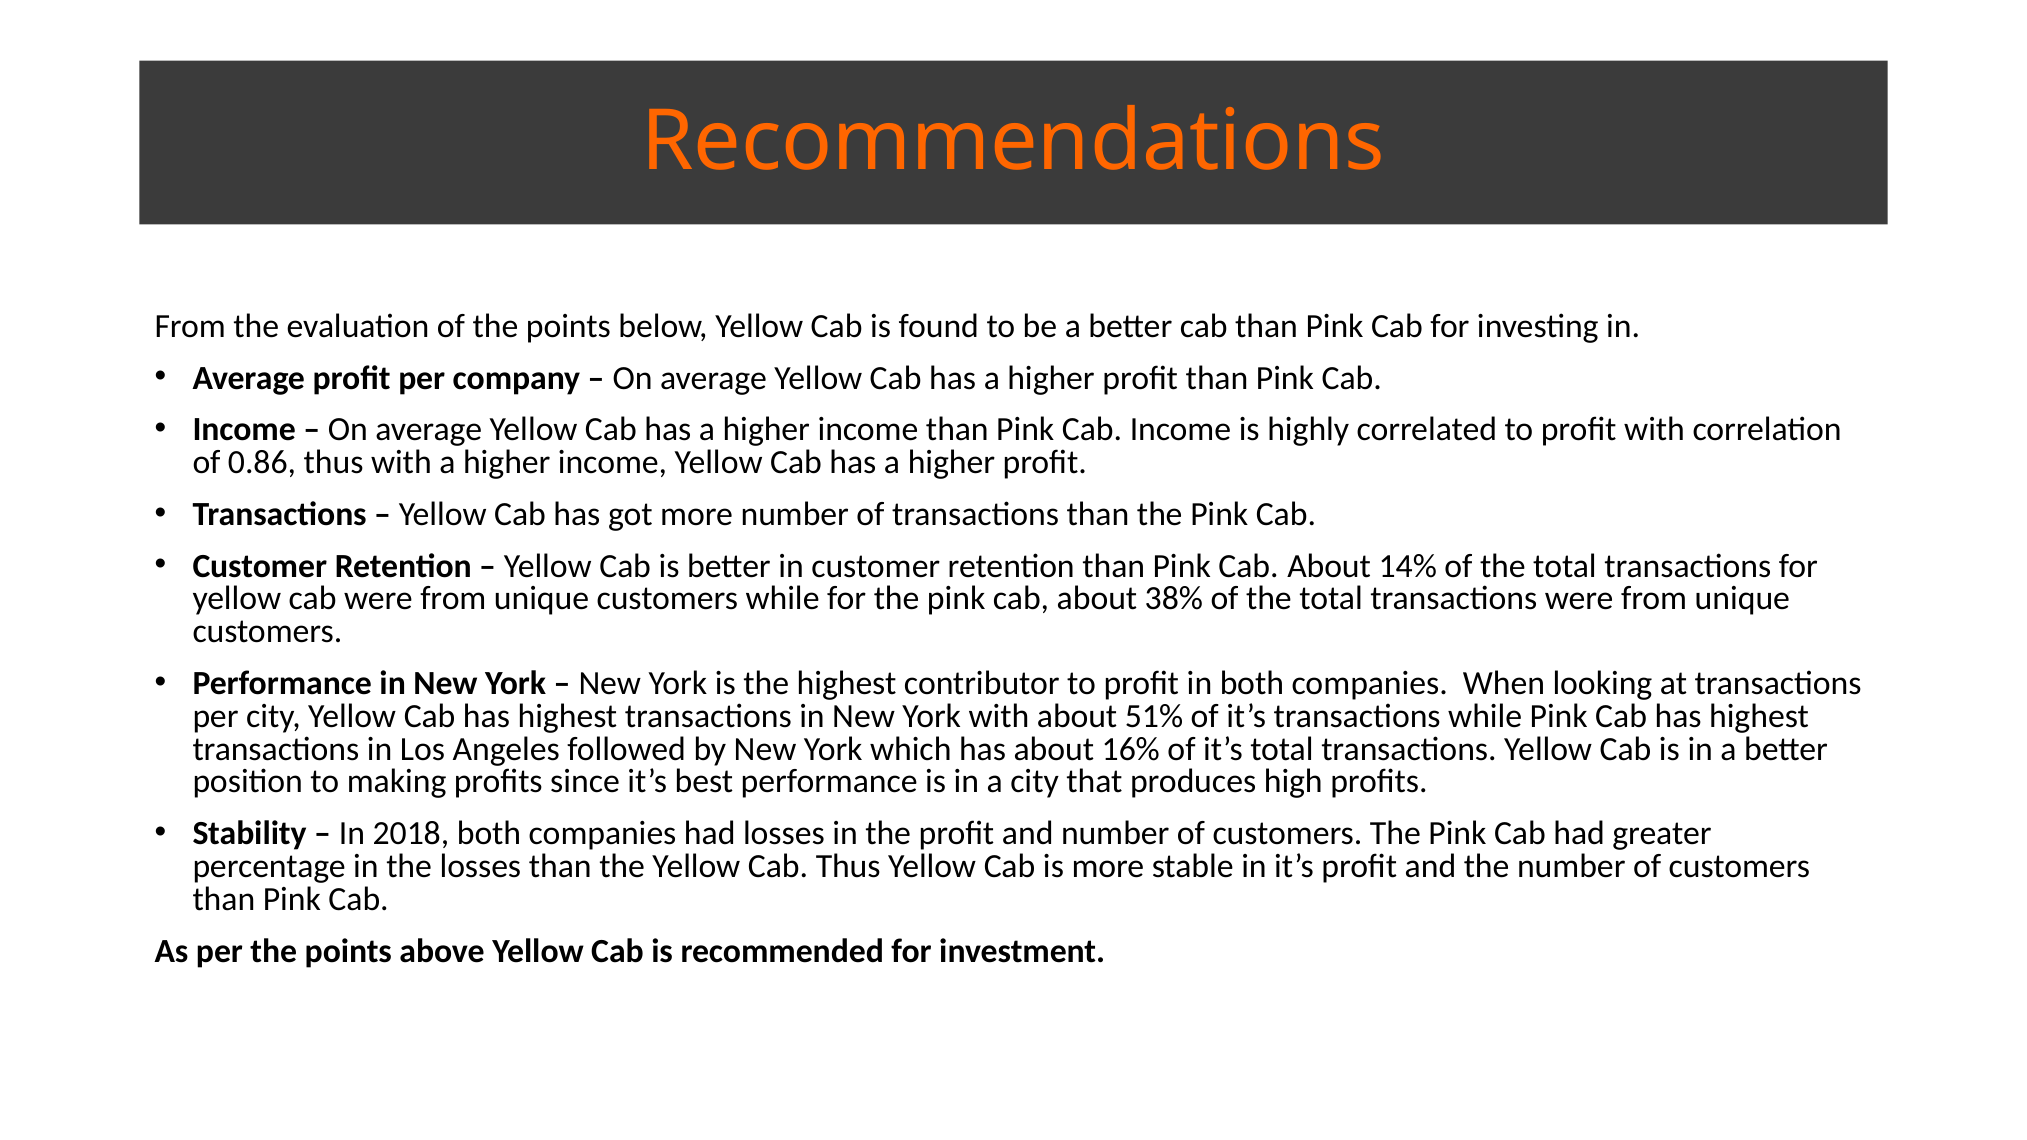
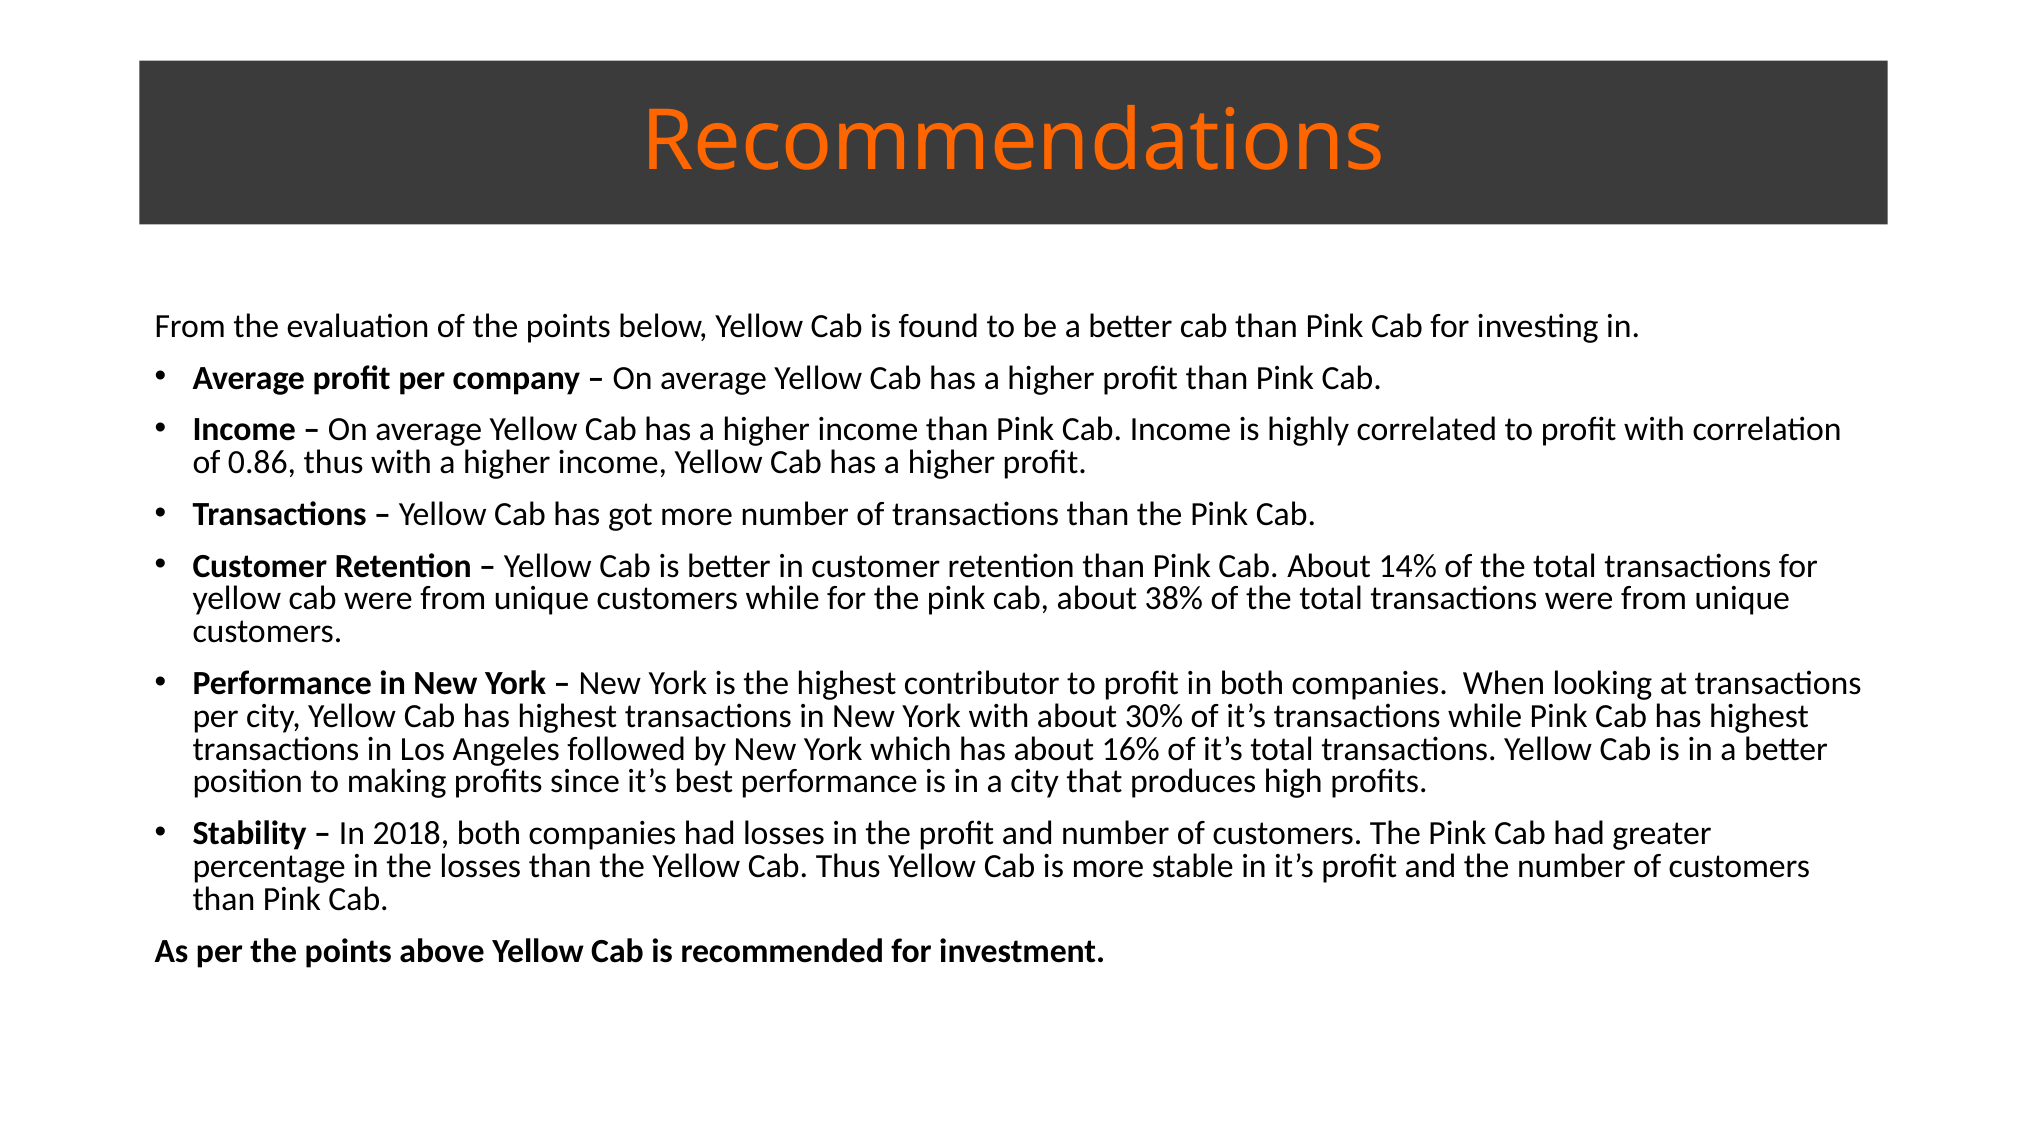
51%: 51% -> 30% (1154, 716)
